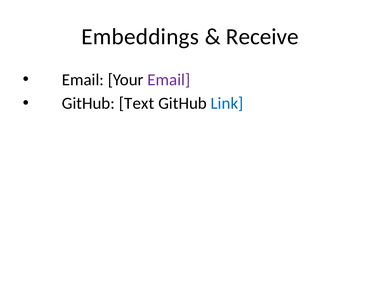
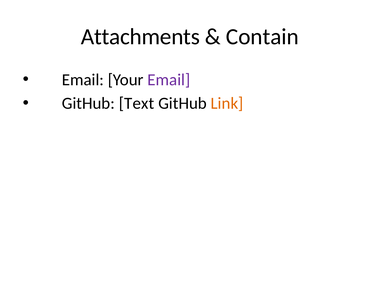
Embeddings: Embeddings -> Attachments (140, 37)
Receive: Receive -> Contain (262, 37)
Link colour: blue -> orange (227, 103)
